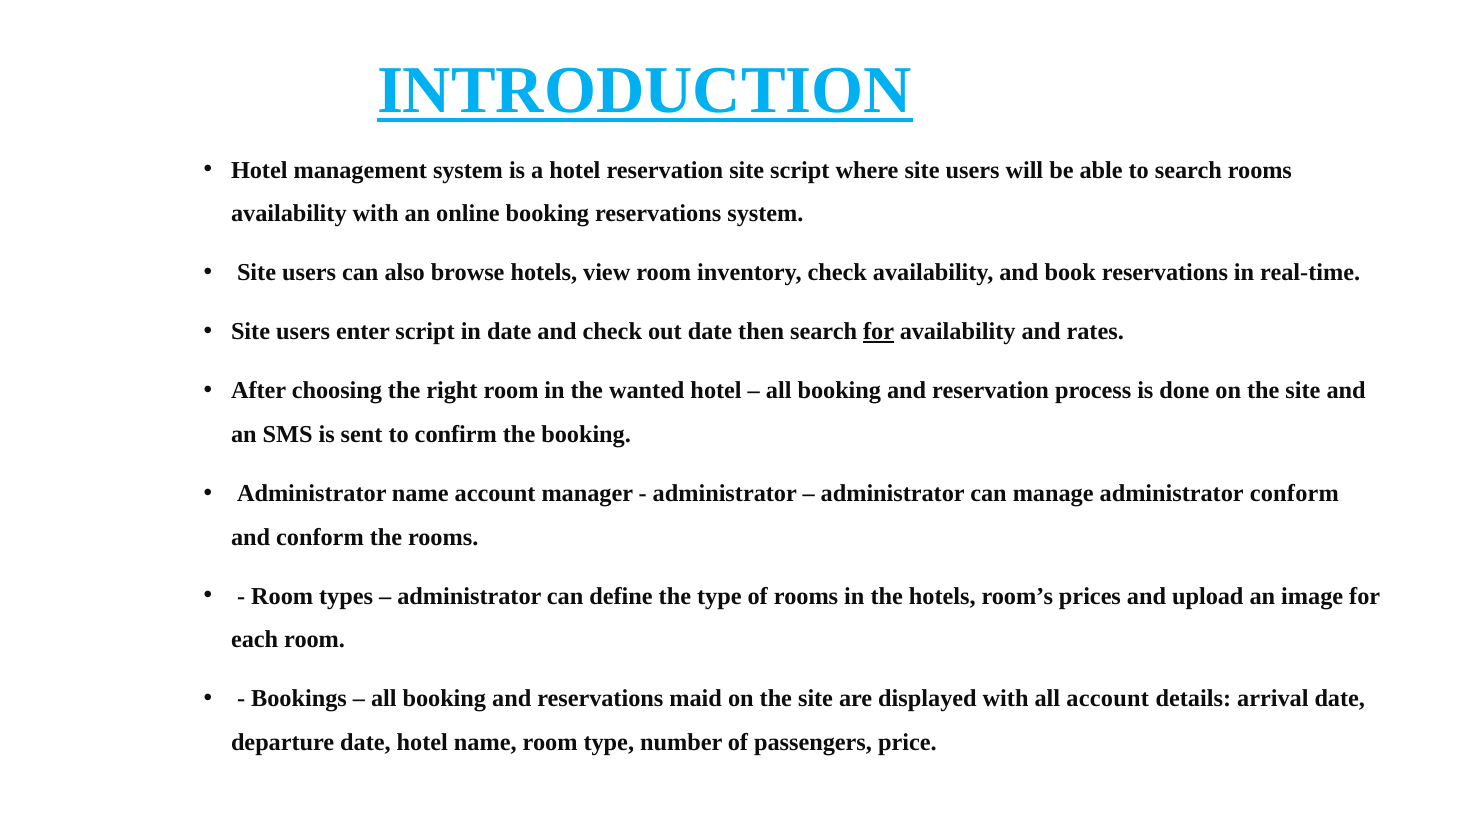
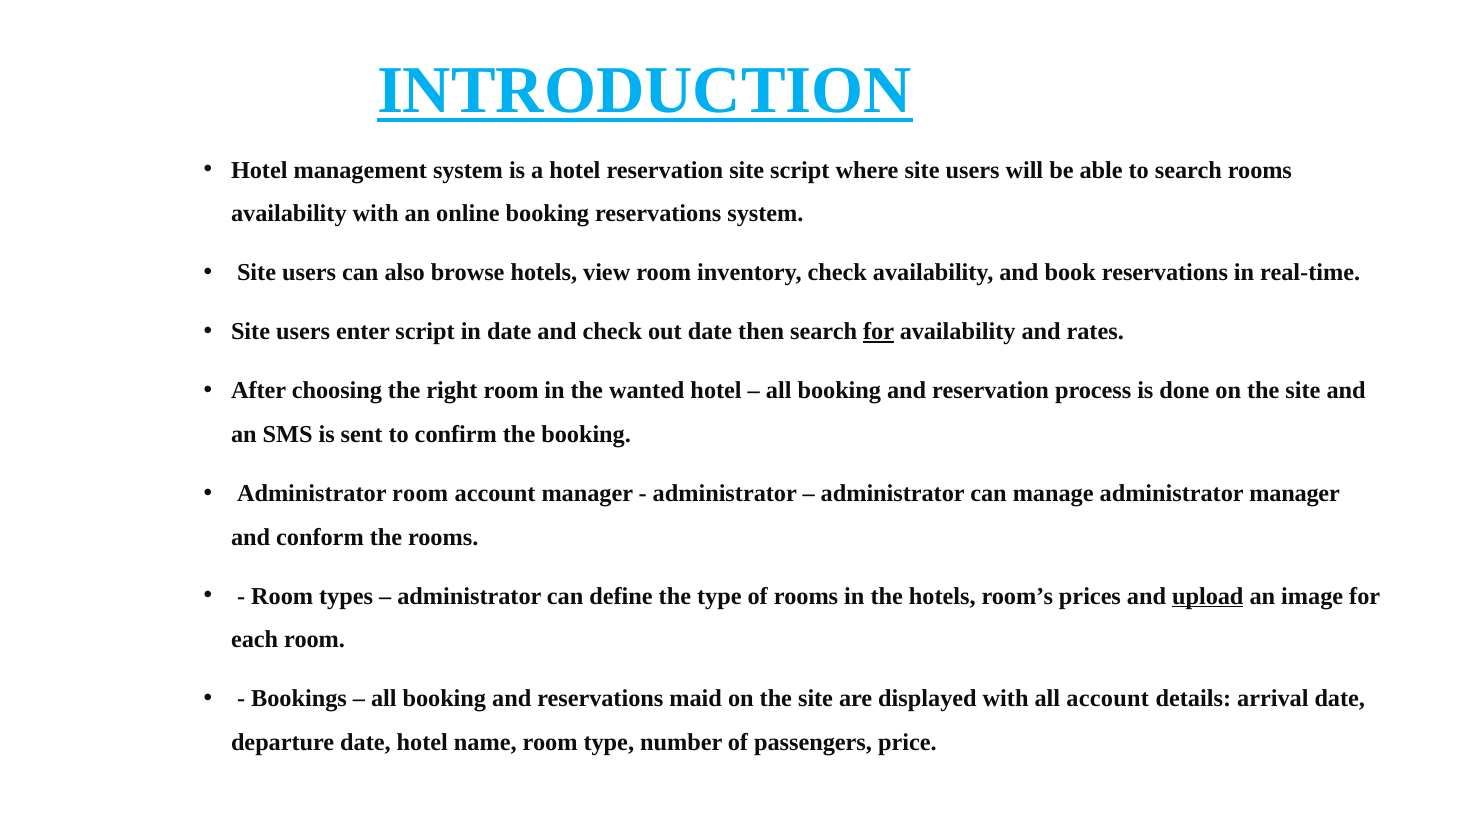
Administrator name: name -> room (420, 494)
administrator conform: conform -> manager (1295, 494)
upload underline: none -> present (1208, 596)
